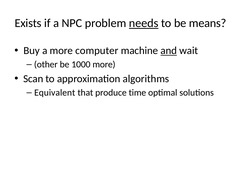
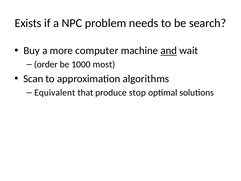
needs underline: present -> none (144, 23)
means: means -> search (208, 23)
other: other -> order (46, 64)
1000 more: more -> most (104, 64)
time: time -> stop (137, 93)
